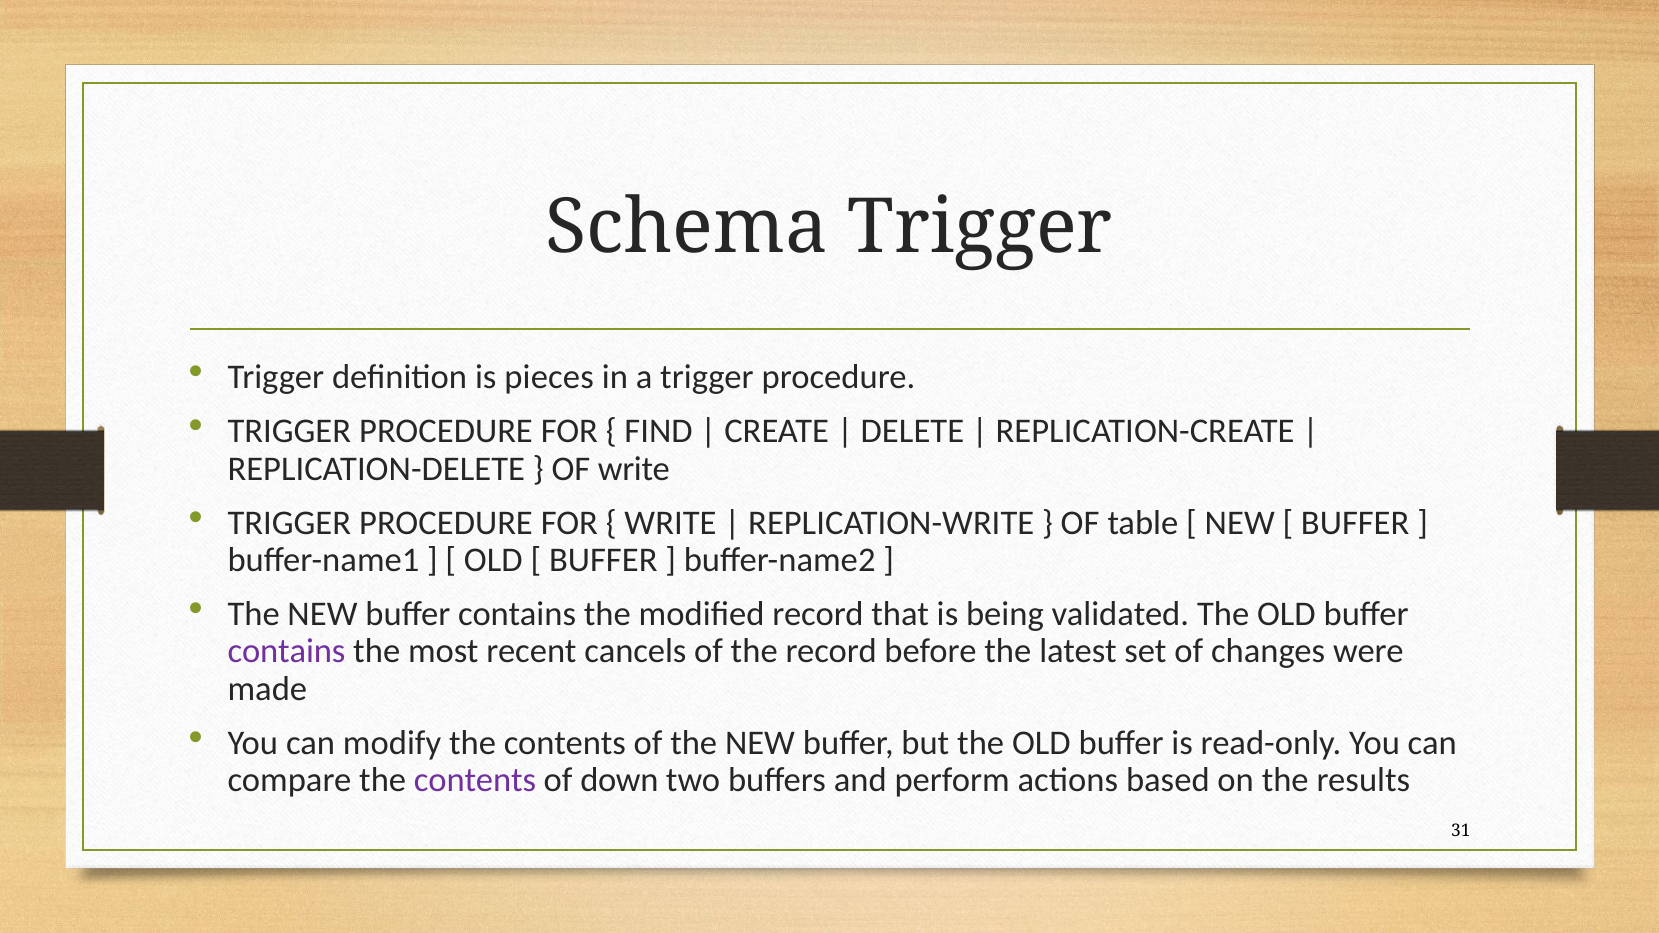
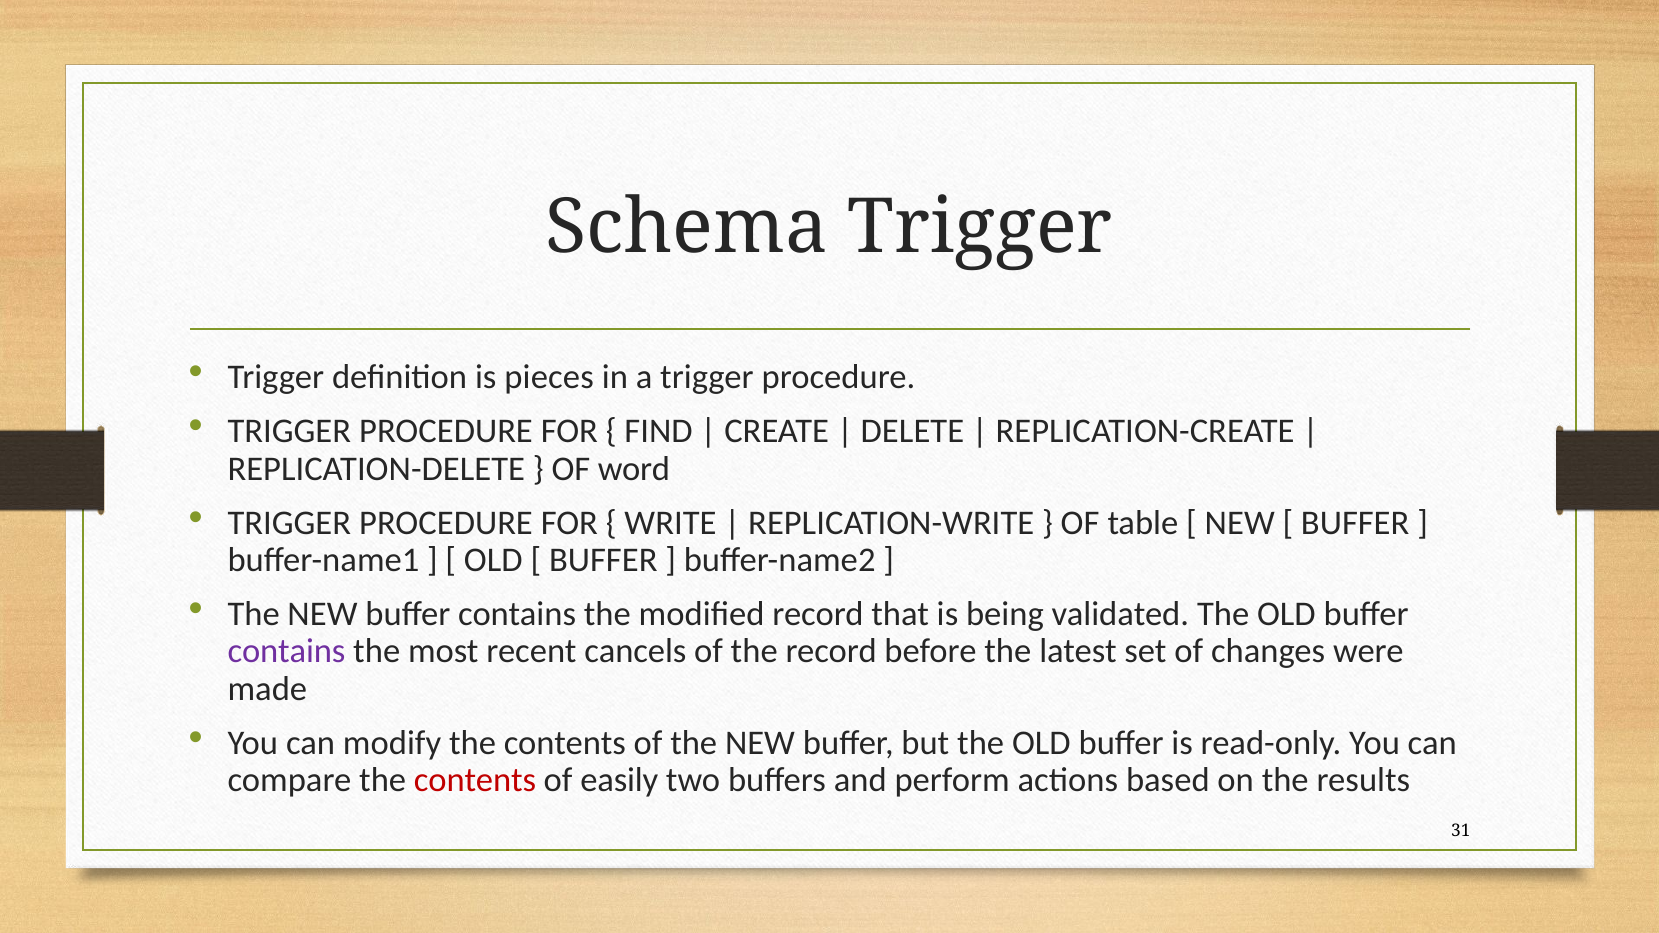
OF write: write -> word (634, 469)
contents colour: purple -> red (475, 780)
down: down -> easily (619, 780)
